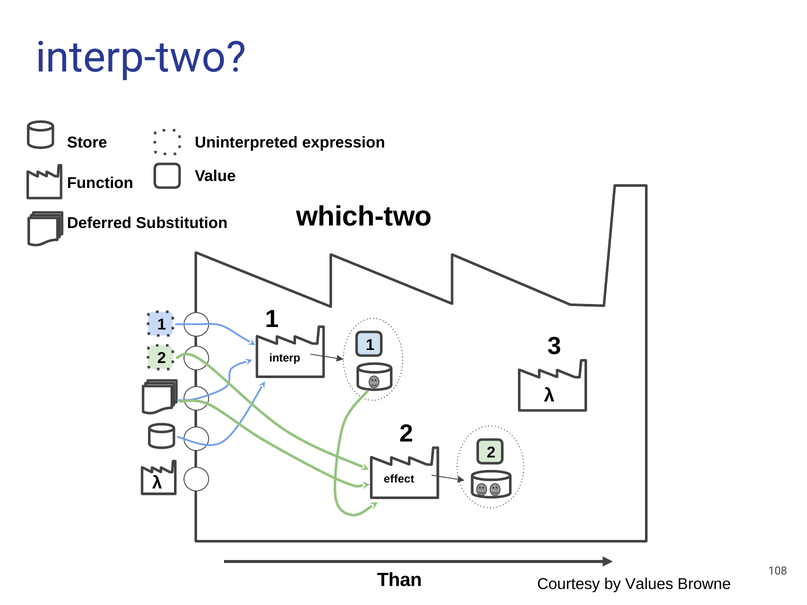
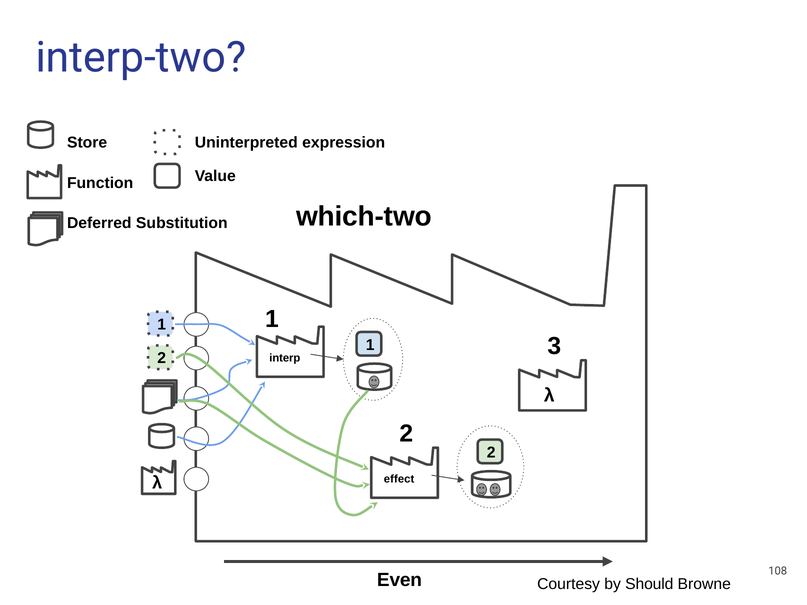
Than: Than -> Even (399, 580)
Values: Values -> Should (649, 584)
